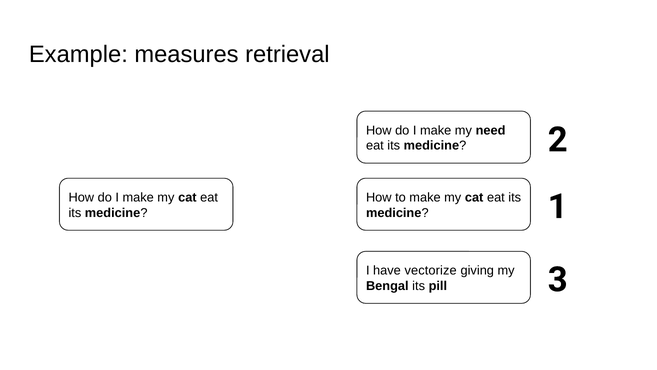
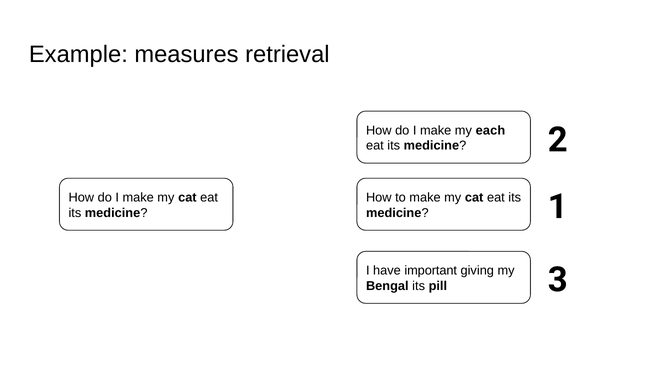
need: need -> each (490, 130)
vectorize: vectorize -> important (431, 270)
